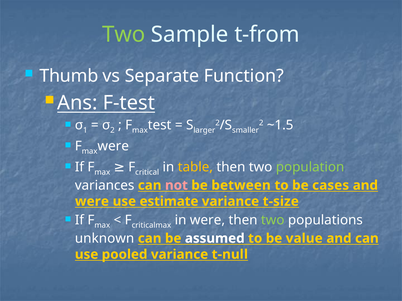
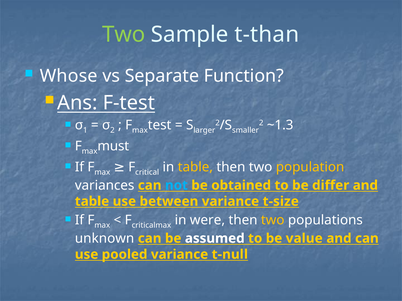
t-from: t-from -> t-than (267, 35)
Thumb: Thumb -> Whose (69, 76)
~1.5: ~1.5 -> ~1.3 (280, 125)
were: were -> must (113, 146)
population colour: light green -> yellow (310, 167)
not colour: pink -> light blue (176, 186)
between: between -> obtained (241, 186)
cases: cases -> differ (331, 186)
were: were -> table (92, 202)
estimate: estimate -> between (169, 202)
two colour: light green -> yellow (273, 220)
